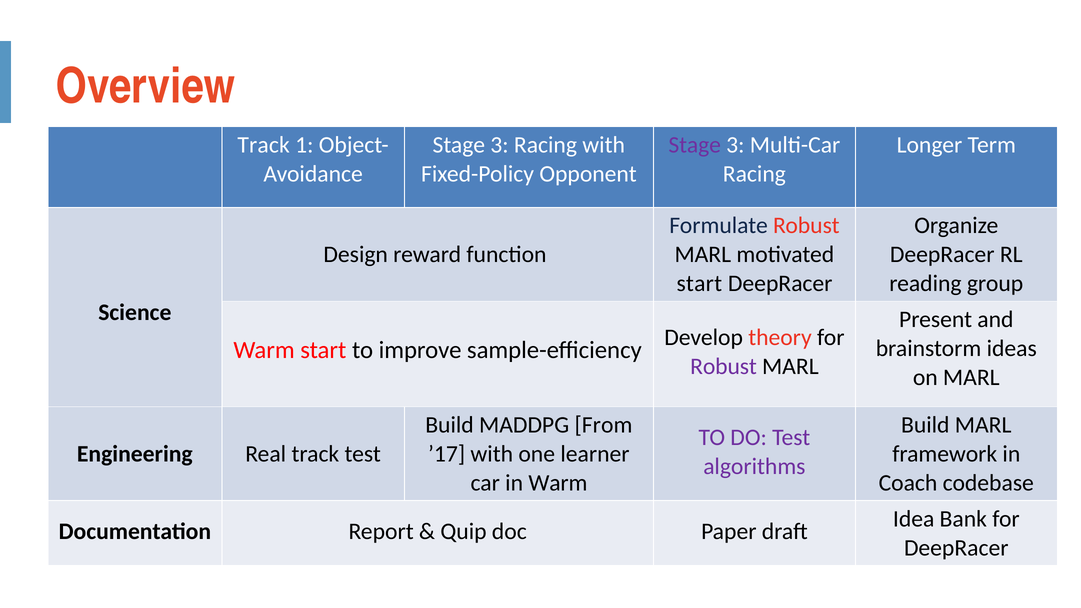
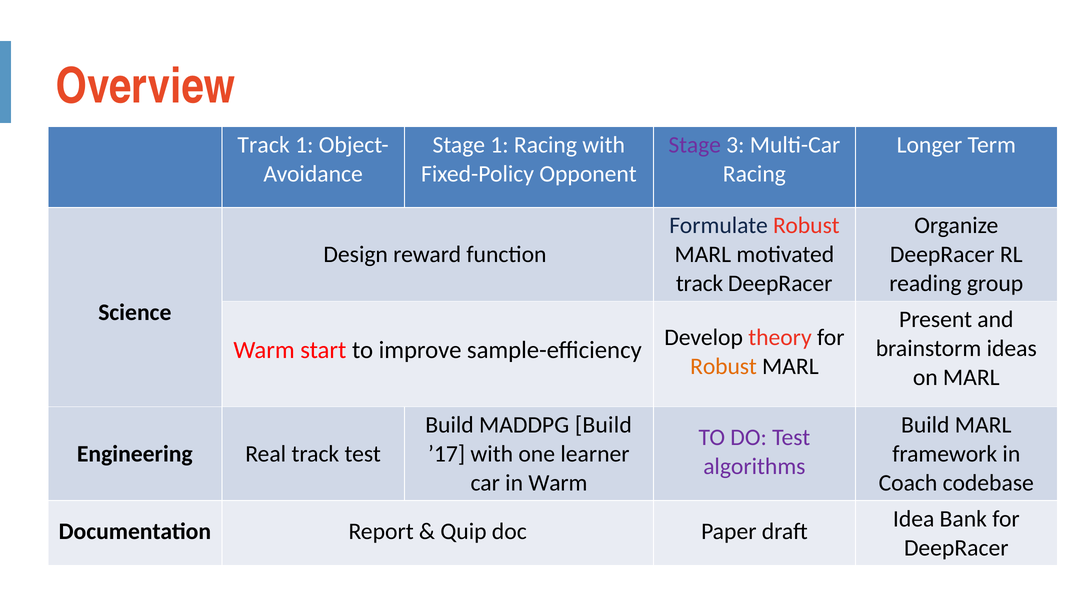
3: 3 -> 1 (499, 145)
start: start -> track (700, 284)
Robust colour: purple -> orange (724, 366)
MADDPG From: From -> Build (603, 425)
